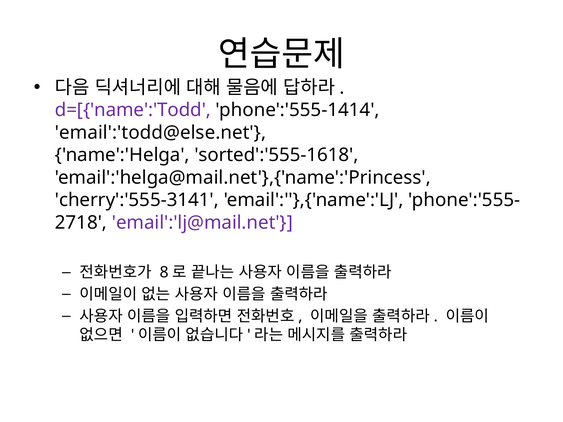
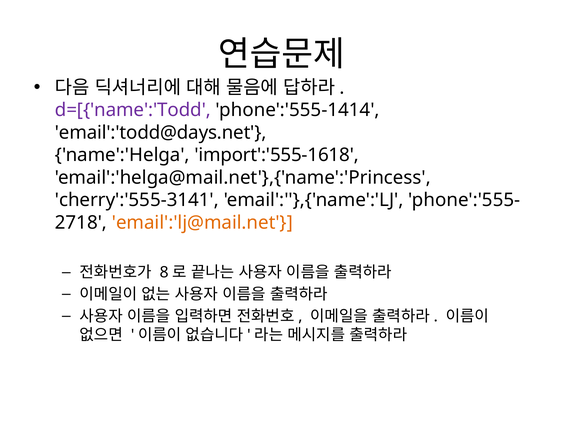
email':'todd@else.net: email':'todd@else.net -> email':'todd@days.net (161, 133)
sorted':'555-1618: sorted':'555-1618 -> import':'555-1618 (277, 155)
email':'lj@mail.net colour: purple -> orange (202, 223)
